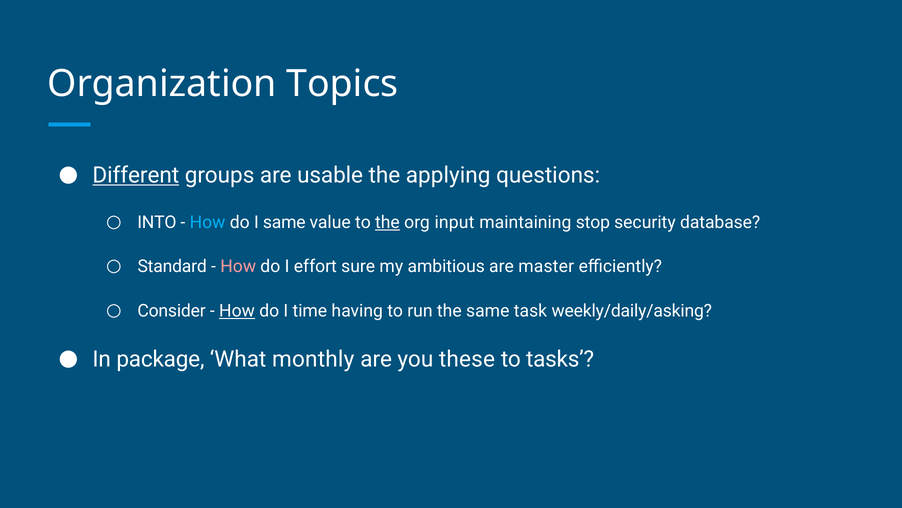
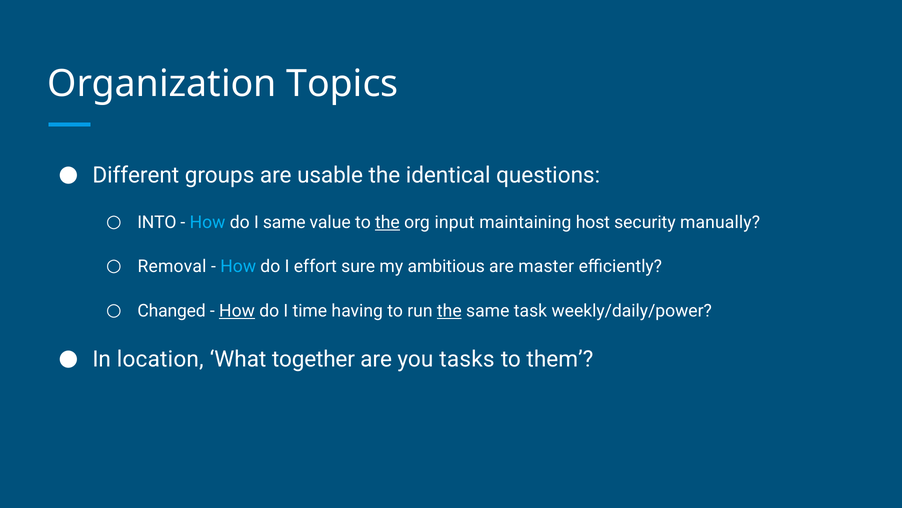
Different underline: present -> none (136, 175)
applying: applying -> identical (448, 175)
stop: stop -> host (593, 222)
database: database -> manually (720, 222)
Standard: Standard -> Removal (172, 266)
How colour: pink -> light blue (238, 266)
Consider: Consider -> Changed (172, 310)
the underline: none -> present (449, 310)
weekly/daily/asking: weekly/daily/asking -> weekly/daily/power (632, 310)
package: package -> location (160, 359)
monthly: monthly -> together (313, 359)
these: these -> tasks (467, 359)
tasks: tasks -> them (560, 359)
